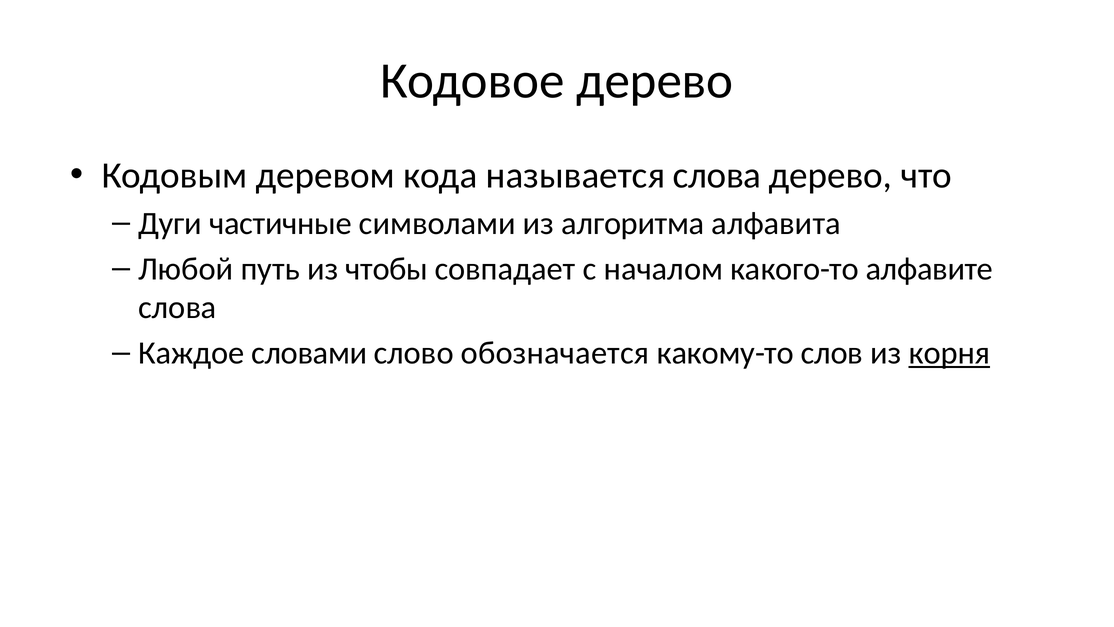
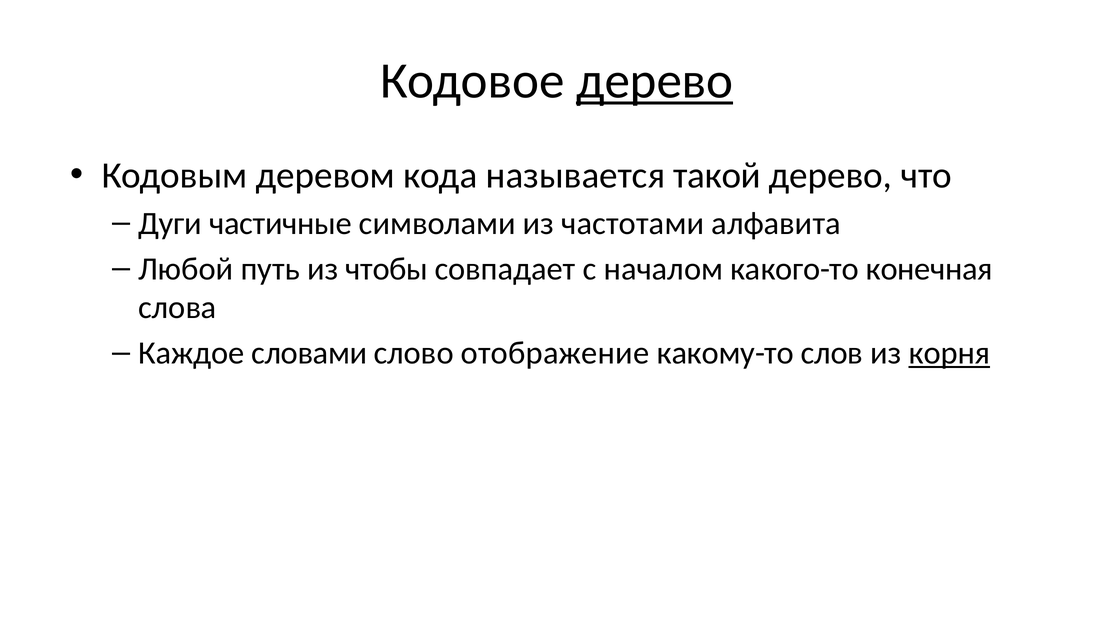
дерево underline: none -> present (655, 81)
называется слова: слова -> такой (717, 175)
алгоритма: алгоритма -> частотами (633, 223)
алфавите: алфавите -> конечная (929, 269)
обозначается: обозначается -> отображение (555, 353)
